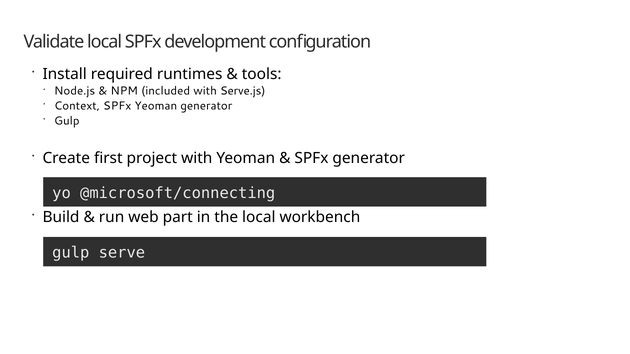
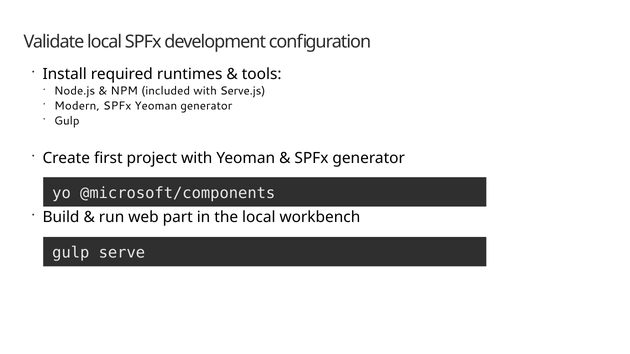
Context: Context -> Modern (77, 106)
@microsoft/connecting: @microsoft/connecting -> @microsoft/components (178, 193)
